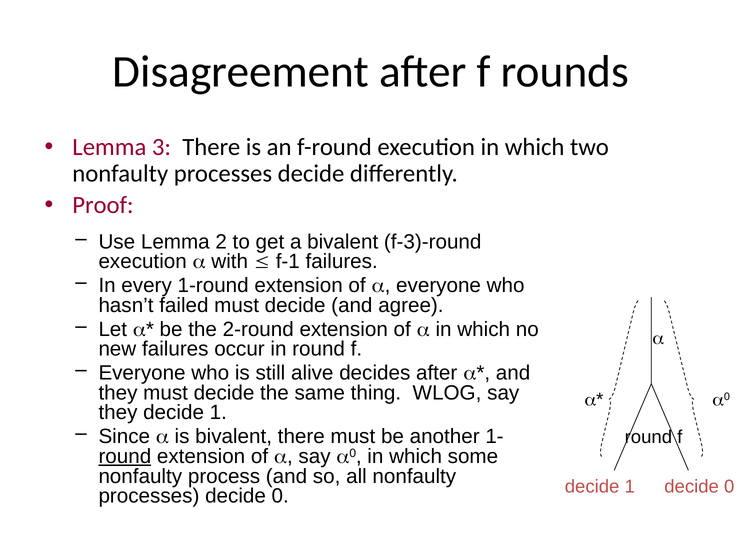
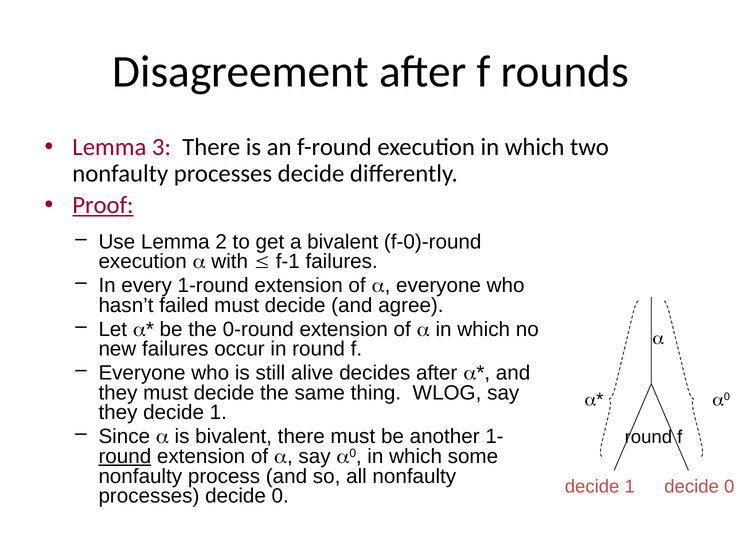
Proof underline: none -> present (103, 205)
f-3)-round: f-3)-round -> f-0)-round (433, 241)
2-round: 2-round -> 0-round (258, 329)
